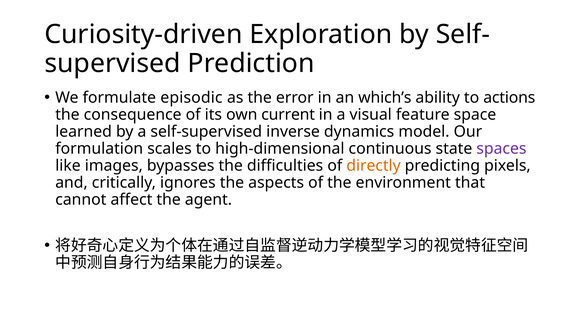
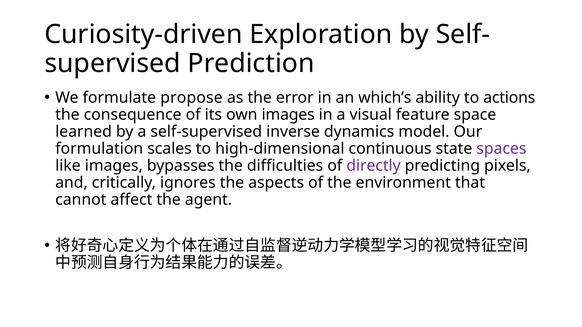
episodic: episodic -> propose (191, 98)
own current: current -> images (288, 115)
directly colour: orange -> purple (374, 166)
